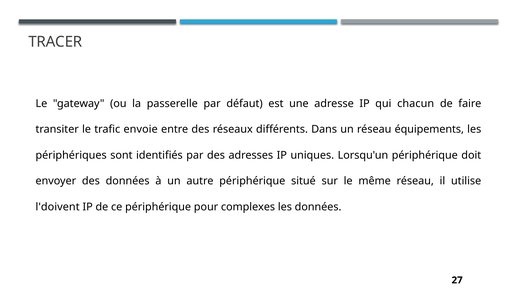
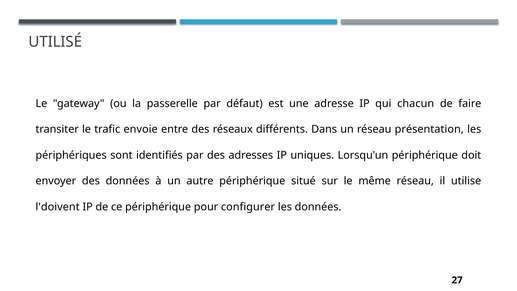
TRACER: TRACER -> UTILISÉ (55, 42)
équipements: équipements -> présentation (429, 129)
complexes: complexes -> configurer (248, 207)
